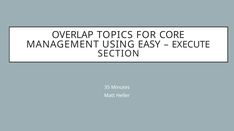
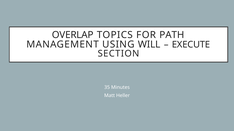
CORE: CORE -> PATH (172, 35)
EASY: EASY -> WILL (149, 45)
